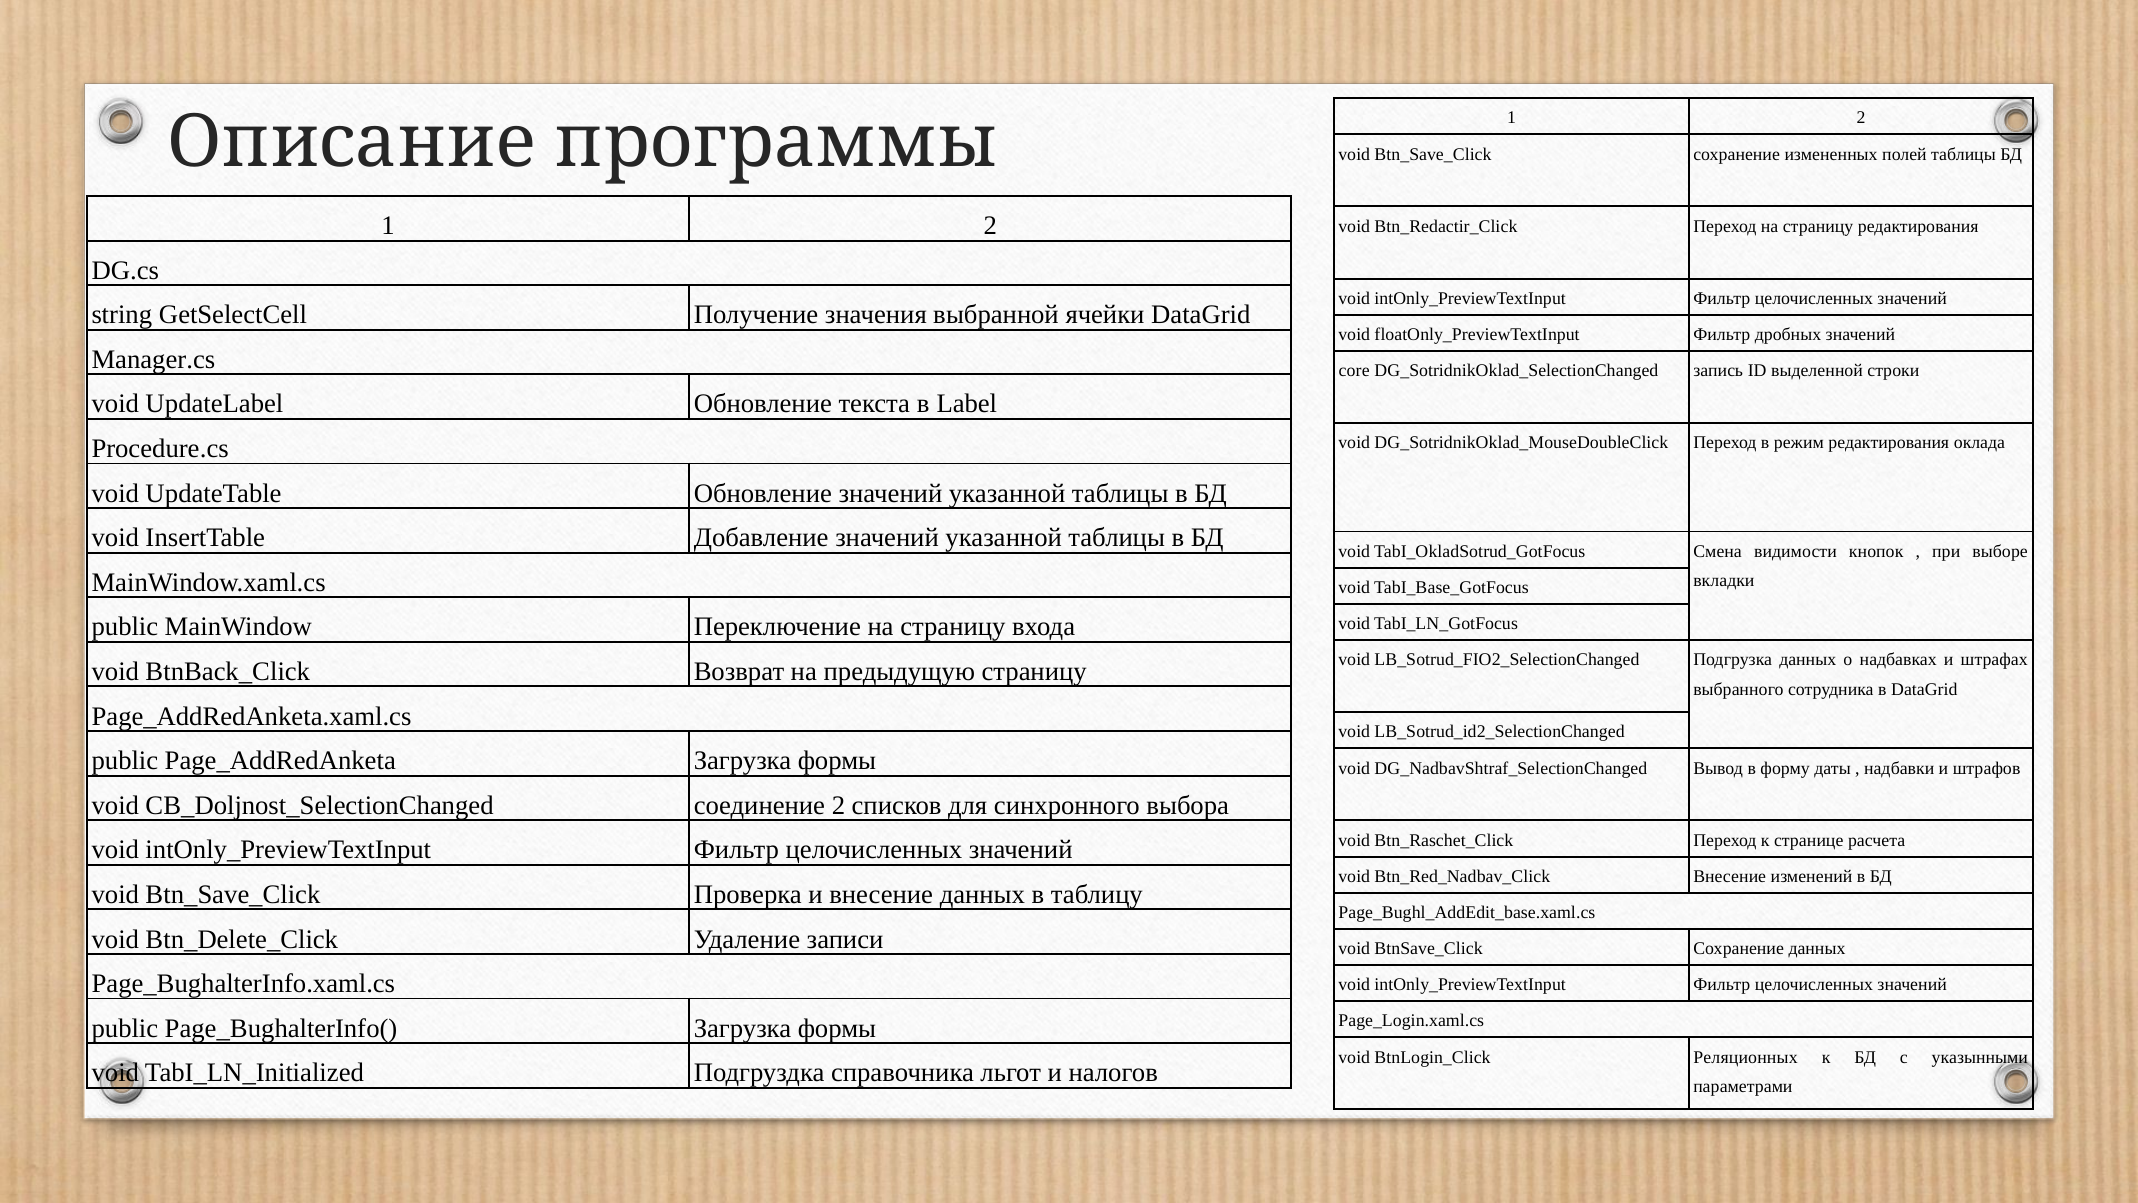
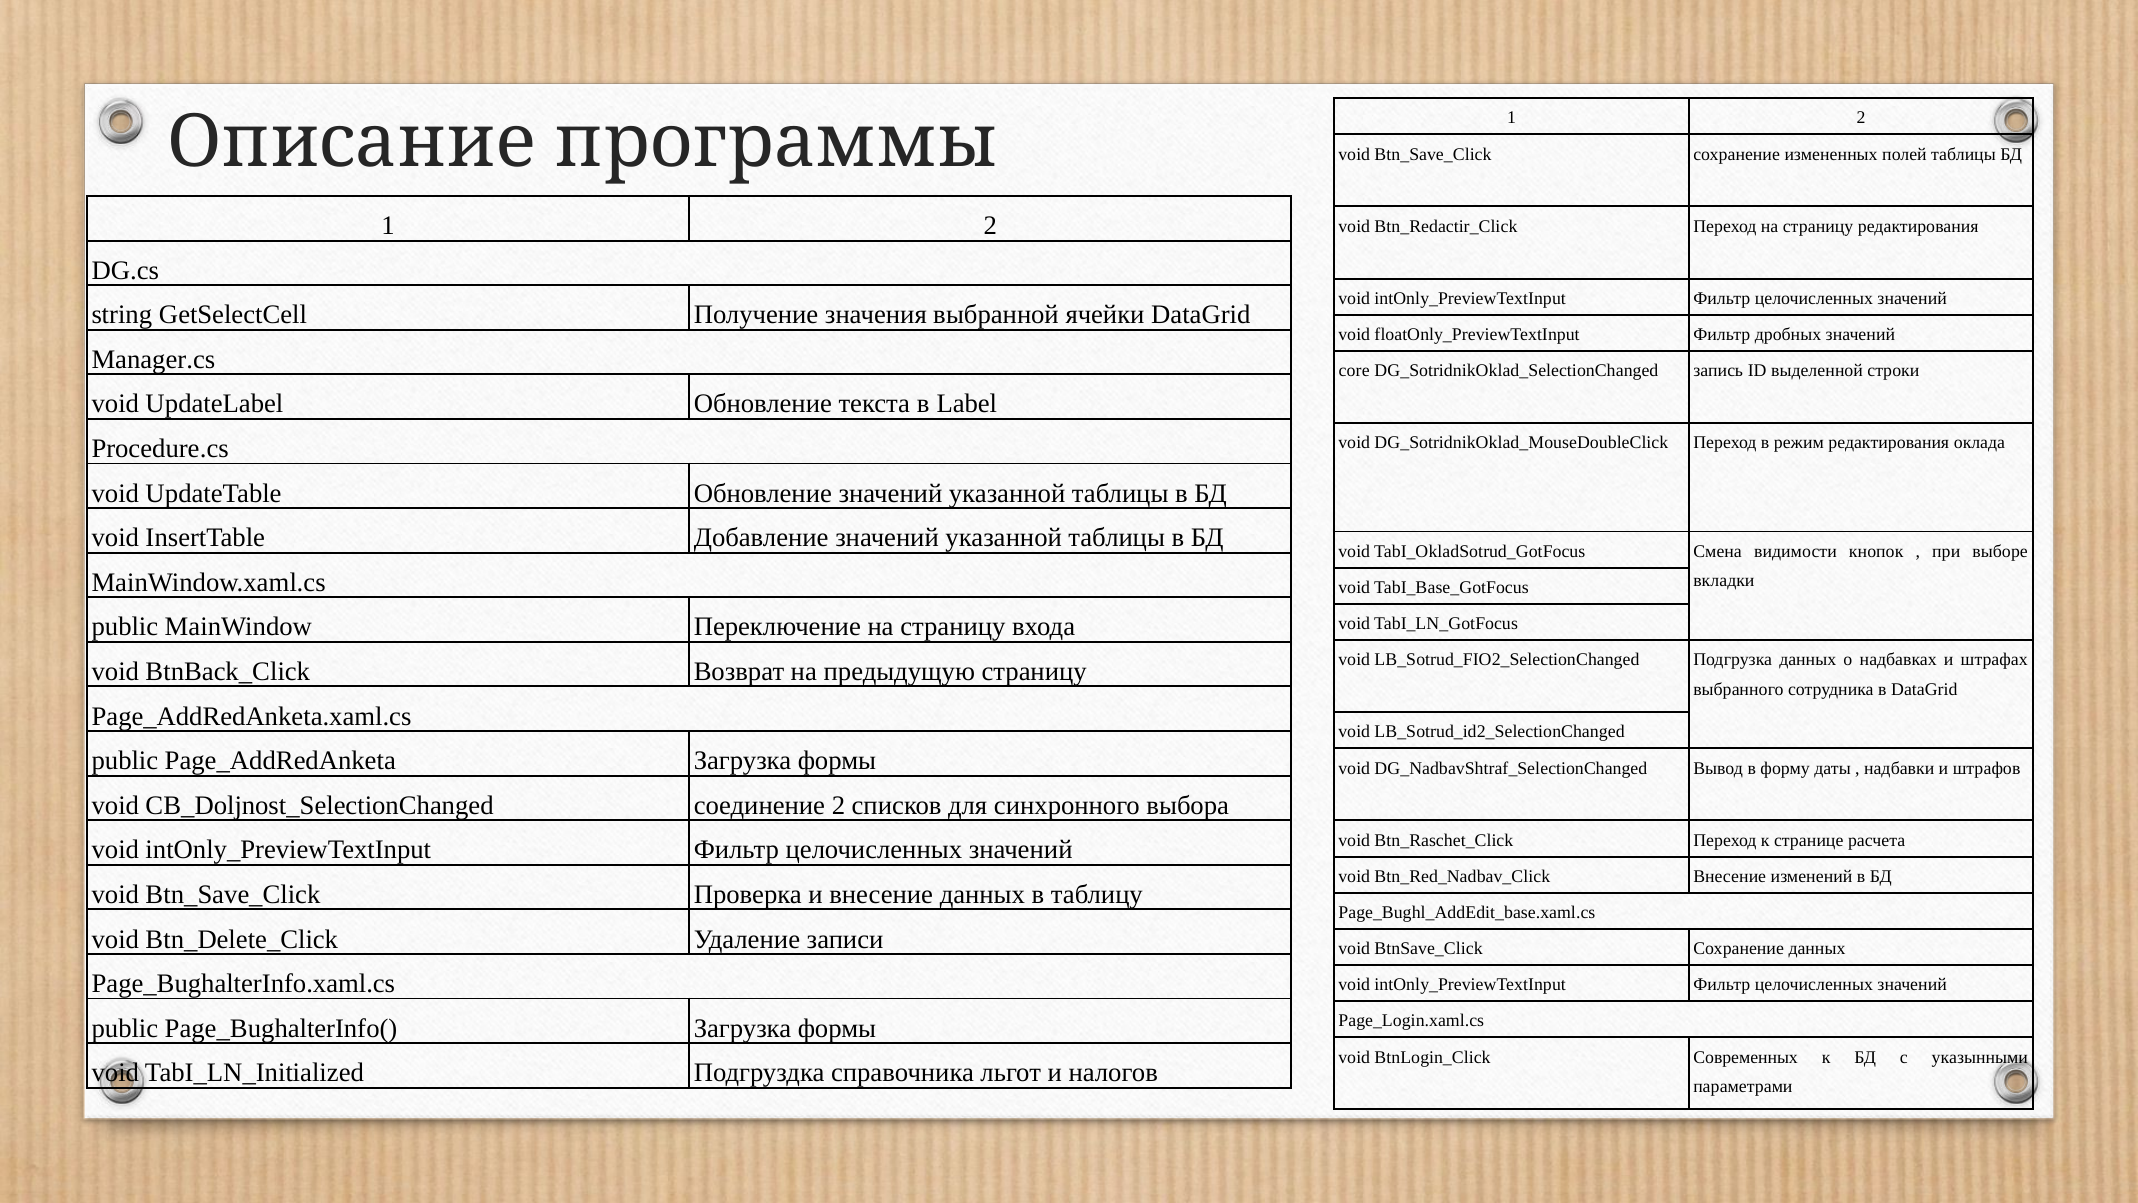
Реляционных: Реляционных -> Современных (1746, 1057)
